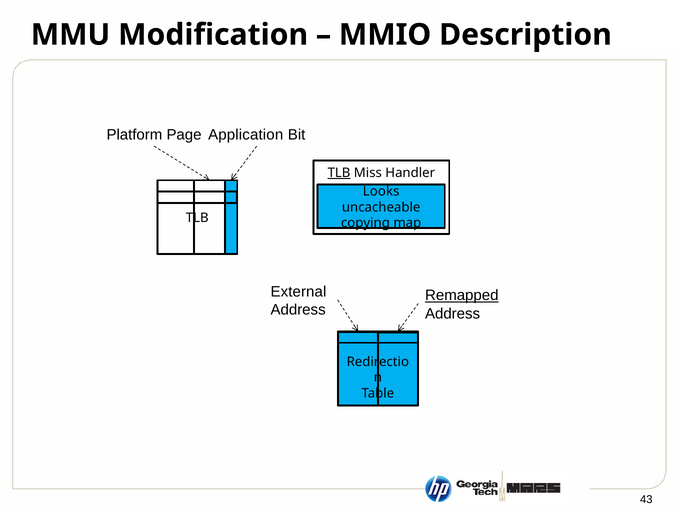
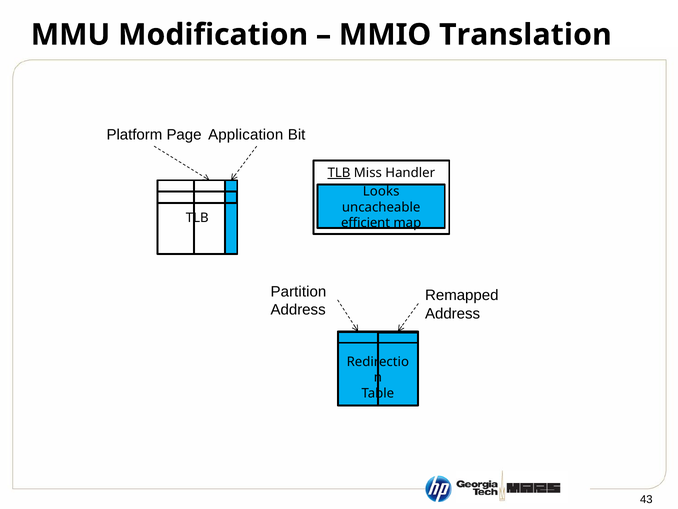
Description: Description -> Translation (525, 35)
copying: copying -> efficient (366, 223)
External: External -> Partition (298, 292)
Remapped underline: present -> none (462, 295)
